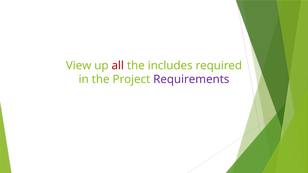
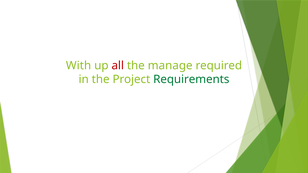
View: View -> With (79, 66)
includes: includes -> manage (170, 66)
Requirements colour: purple -> green (191, 79)
